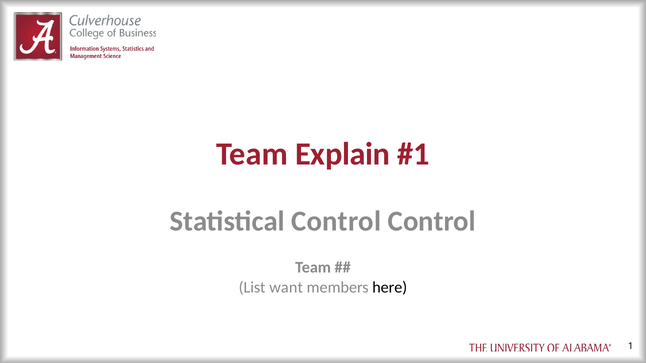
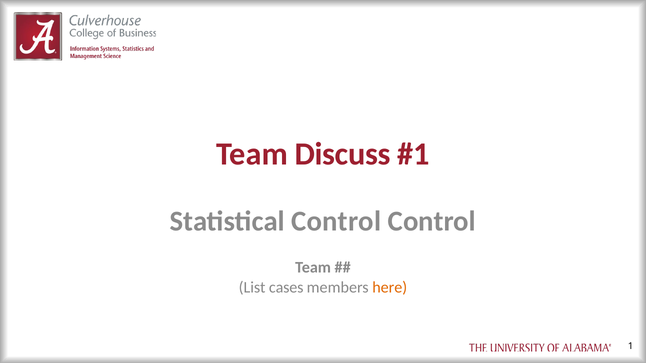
Explain: Explain -> Discuss (343, 154)
want: want -> cases (286, 288)
here colour: black -> orange (390, 288)
